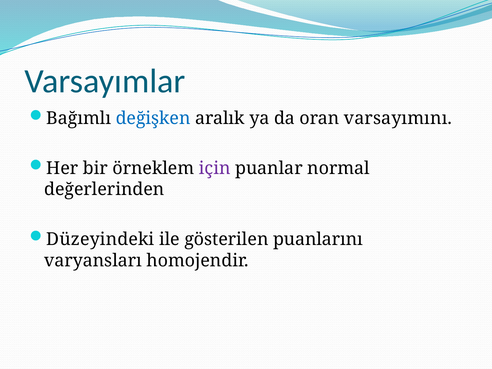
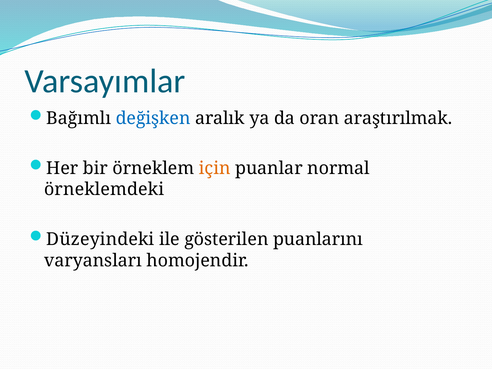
varsayımını: varsayımını -> araştırılmak (398, 118)
için colour: purple -> orange (215, 168)
değerlerinden: değerlerinden -> örneklemdeki (104, 189)
